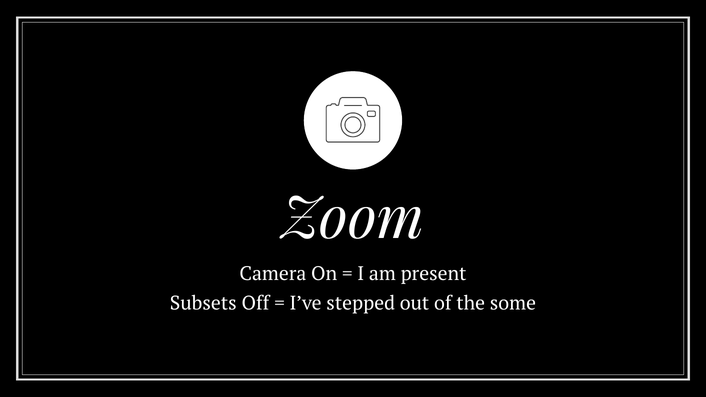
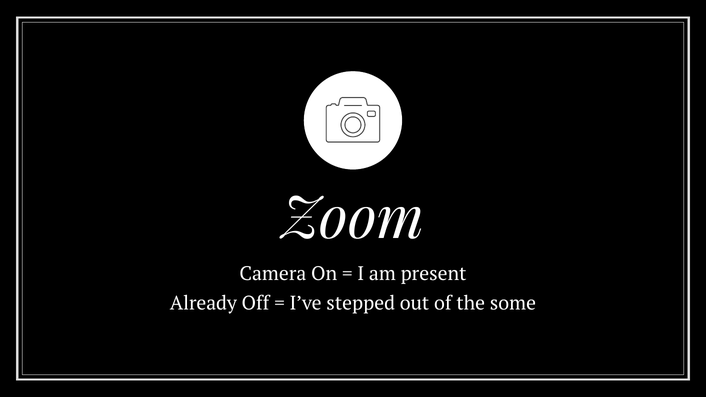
Subsets: Subsets -> Already (203, 303)
